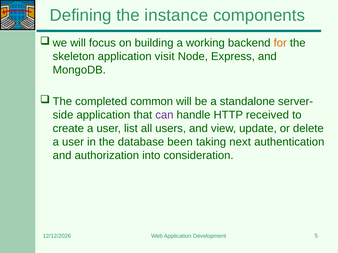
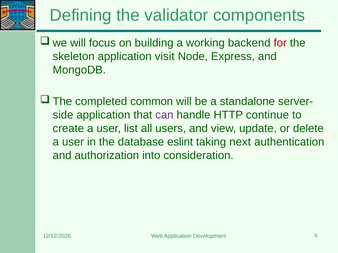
instance: instance -> validator (176, 15)
for colour: orange -> red (280, 43)
received: received -> continue (267, 115)
been: been -> eslint (180, 142)
